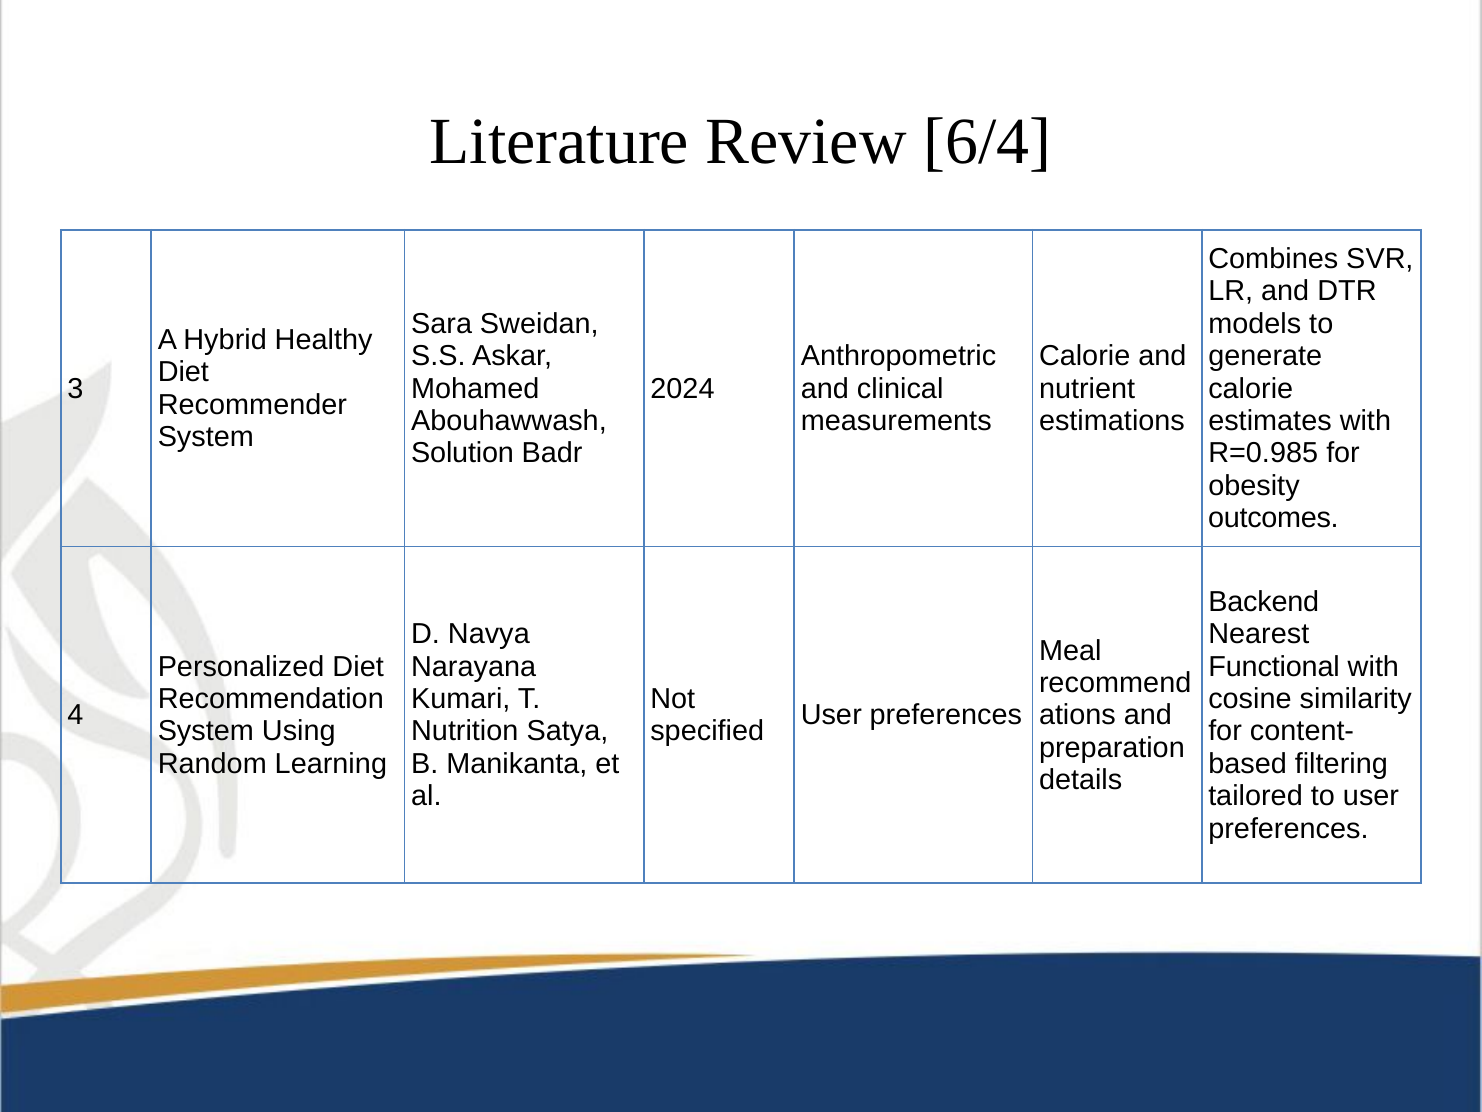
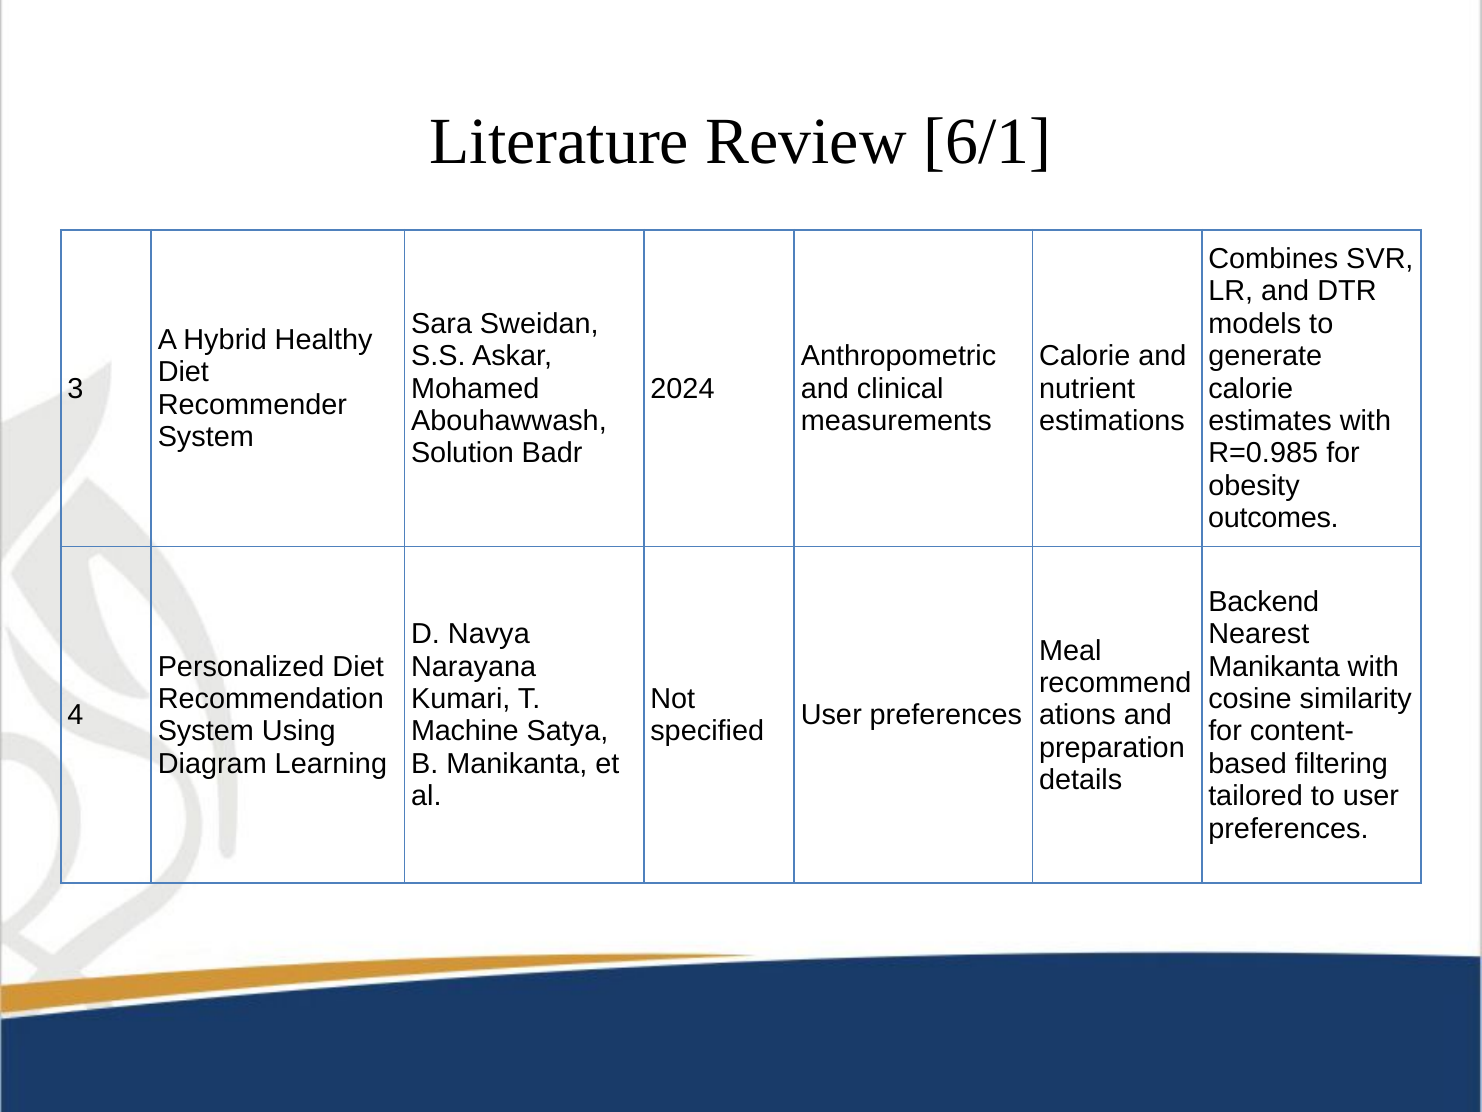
6/4: 6/4 -> 6/1 (987, 142)
Functional: Functional -> Manikanta (1274, 666)
Nutrition: Nutrition -> Machine (465, 731)
Random: Random -> Diagram (212, 764)
